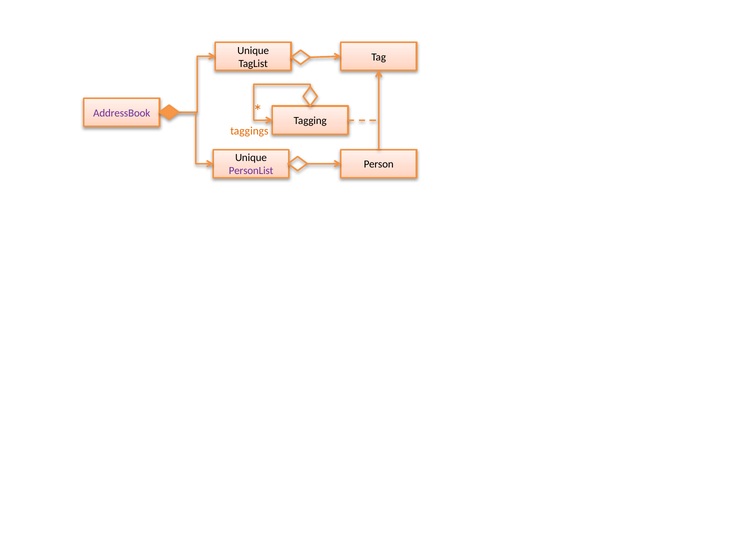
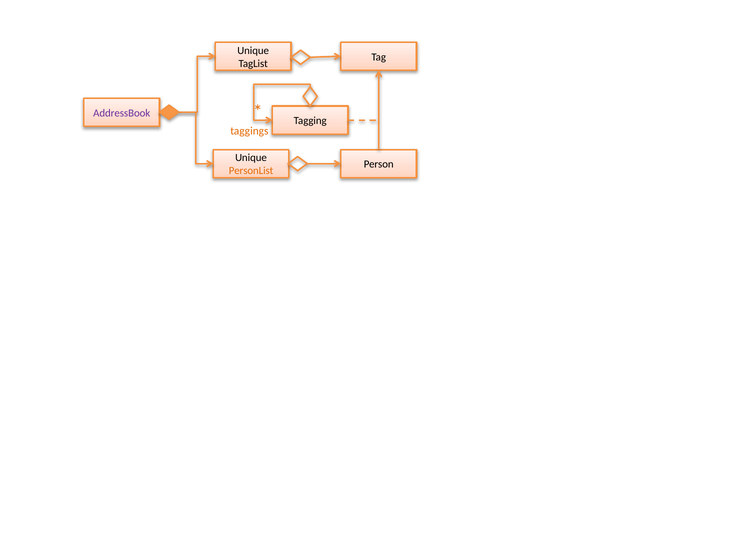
PersonList colour: purple -> orange (251, 171)
